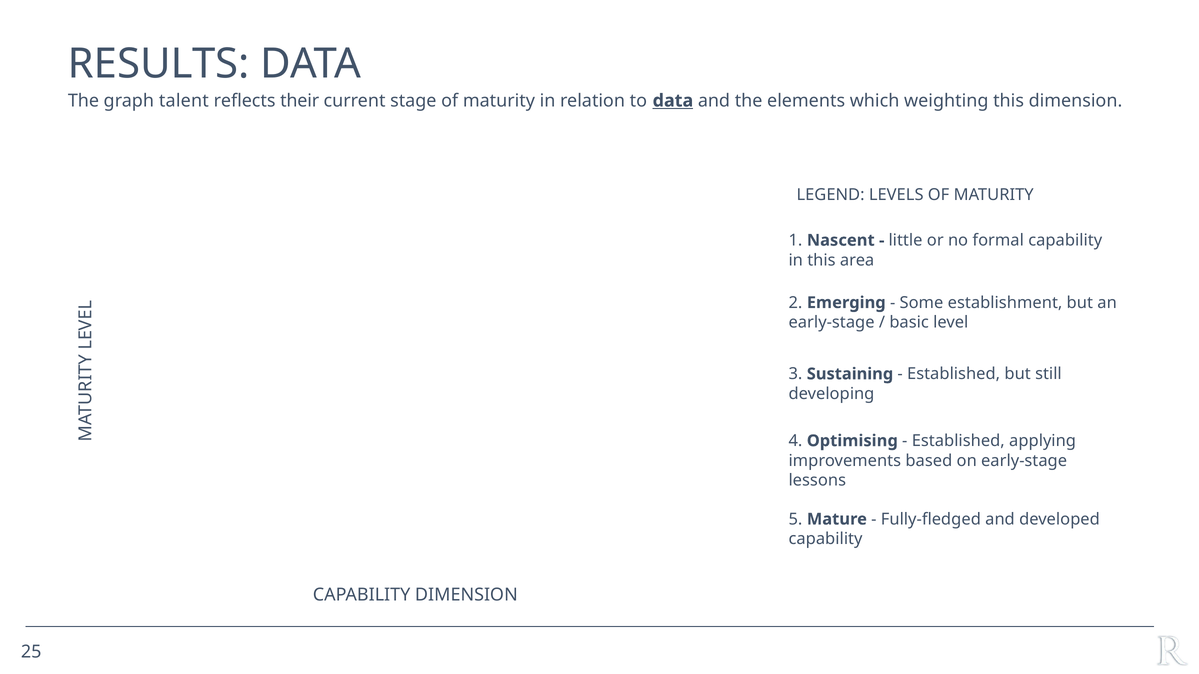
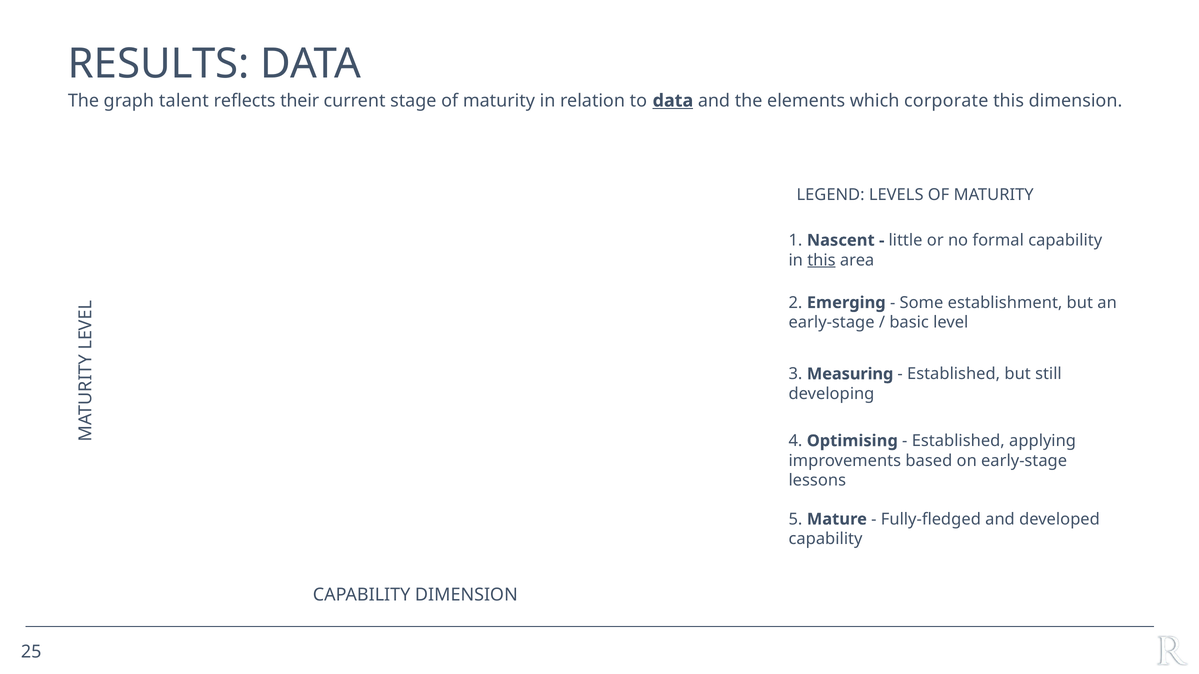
weighting: weighting -> corporate (946, 101)
this underline: none -> present (821, 260)
Sustaining: Sustaining -> Measuring (850, 374)
